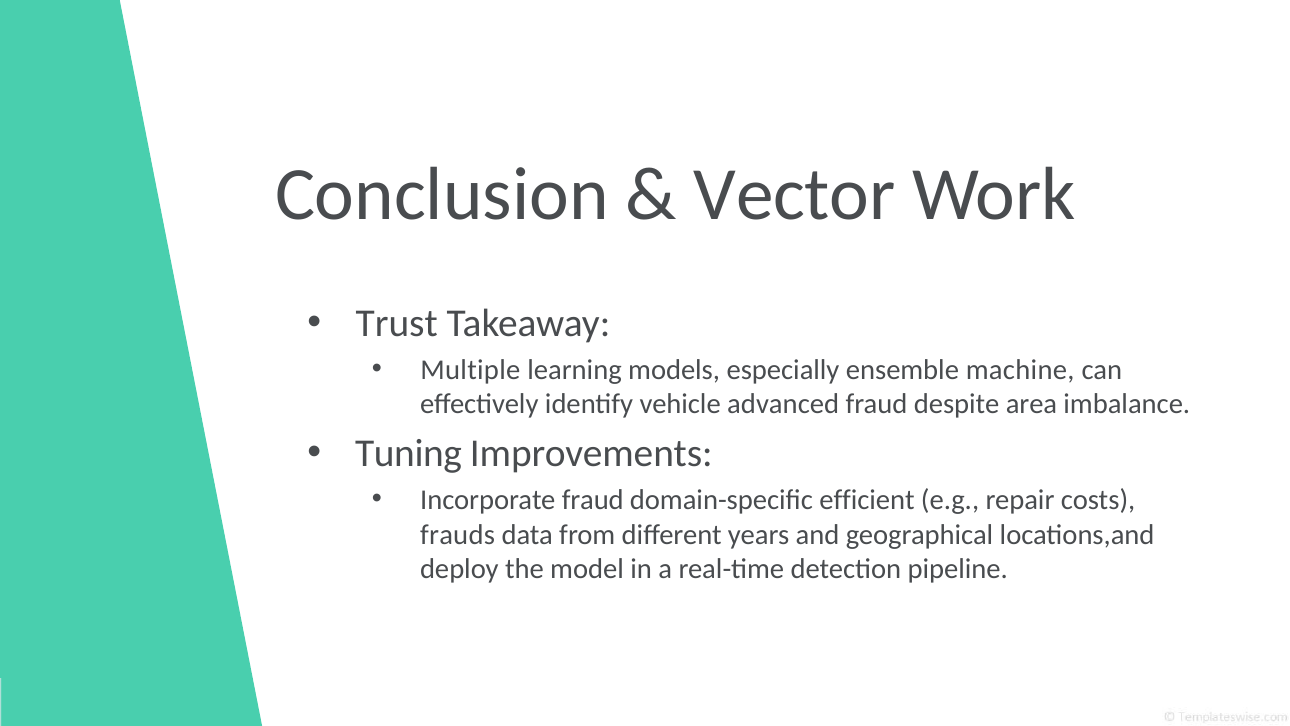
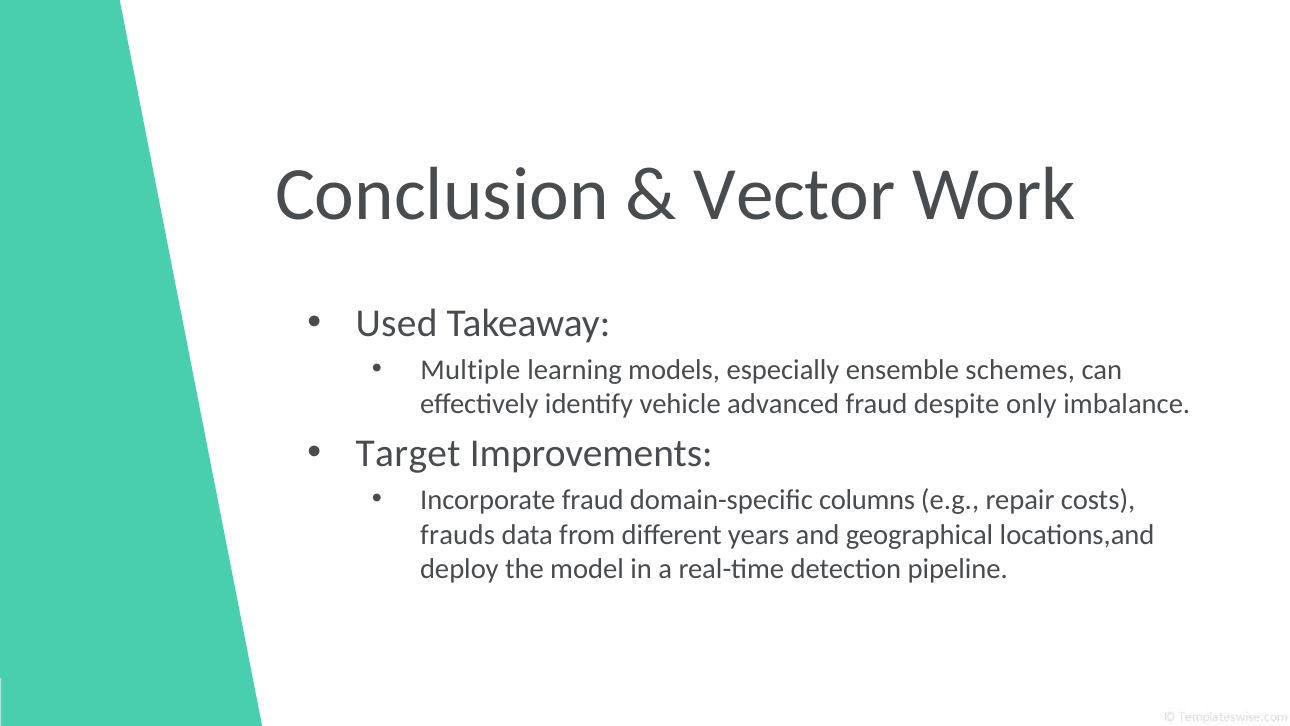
Trust: Trust -> Used (397, 323)
machine: machine -> schemes (1020, 370)
area: area -> only (1031, 404)
Tuning: Tuning -> Target (408, 453)
efficient: efficient -> columns (867, 500)
